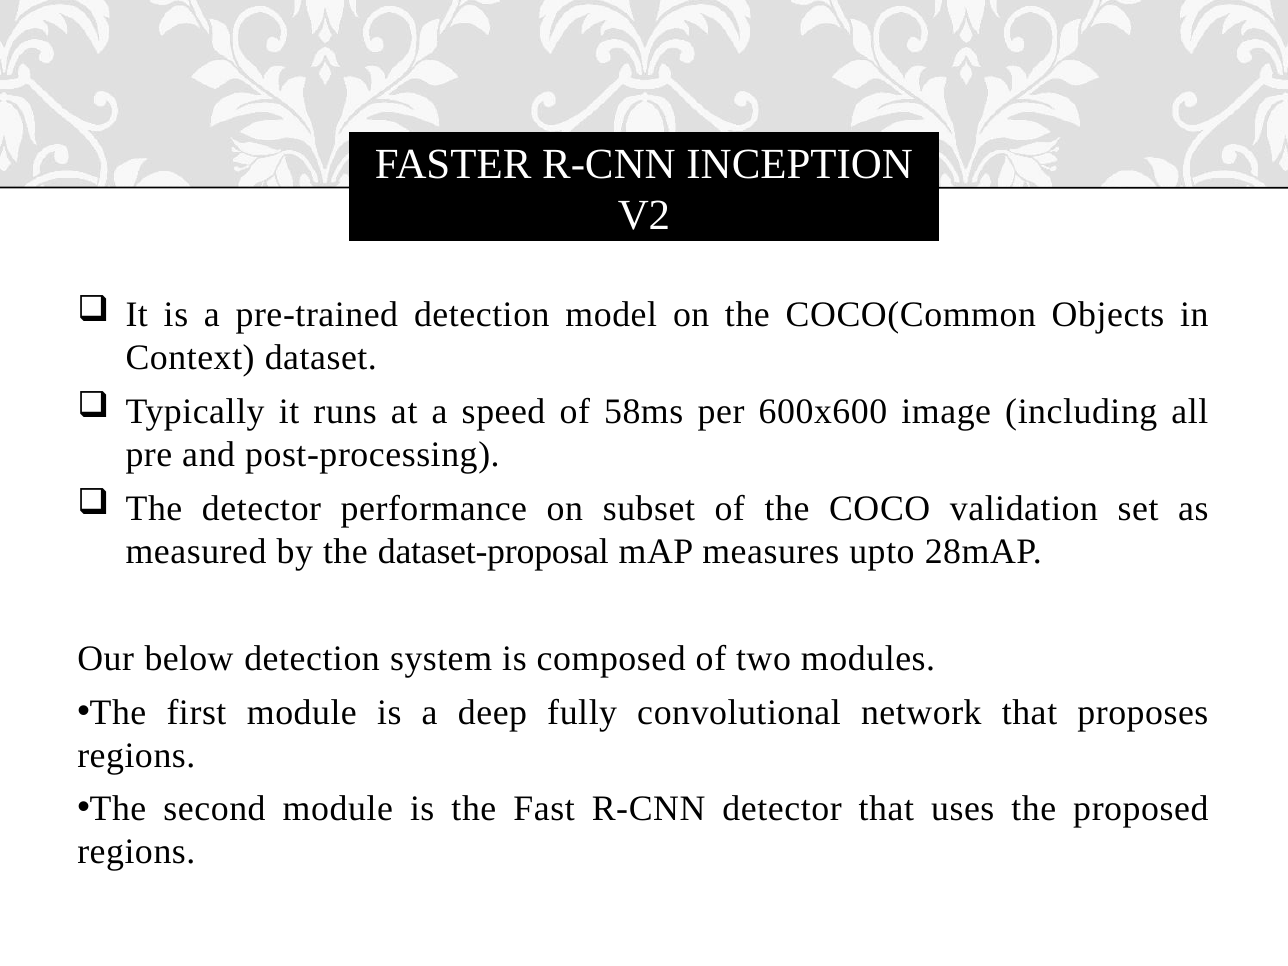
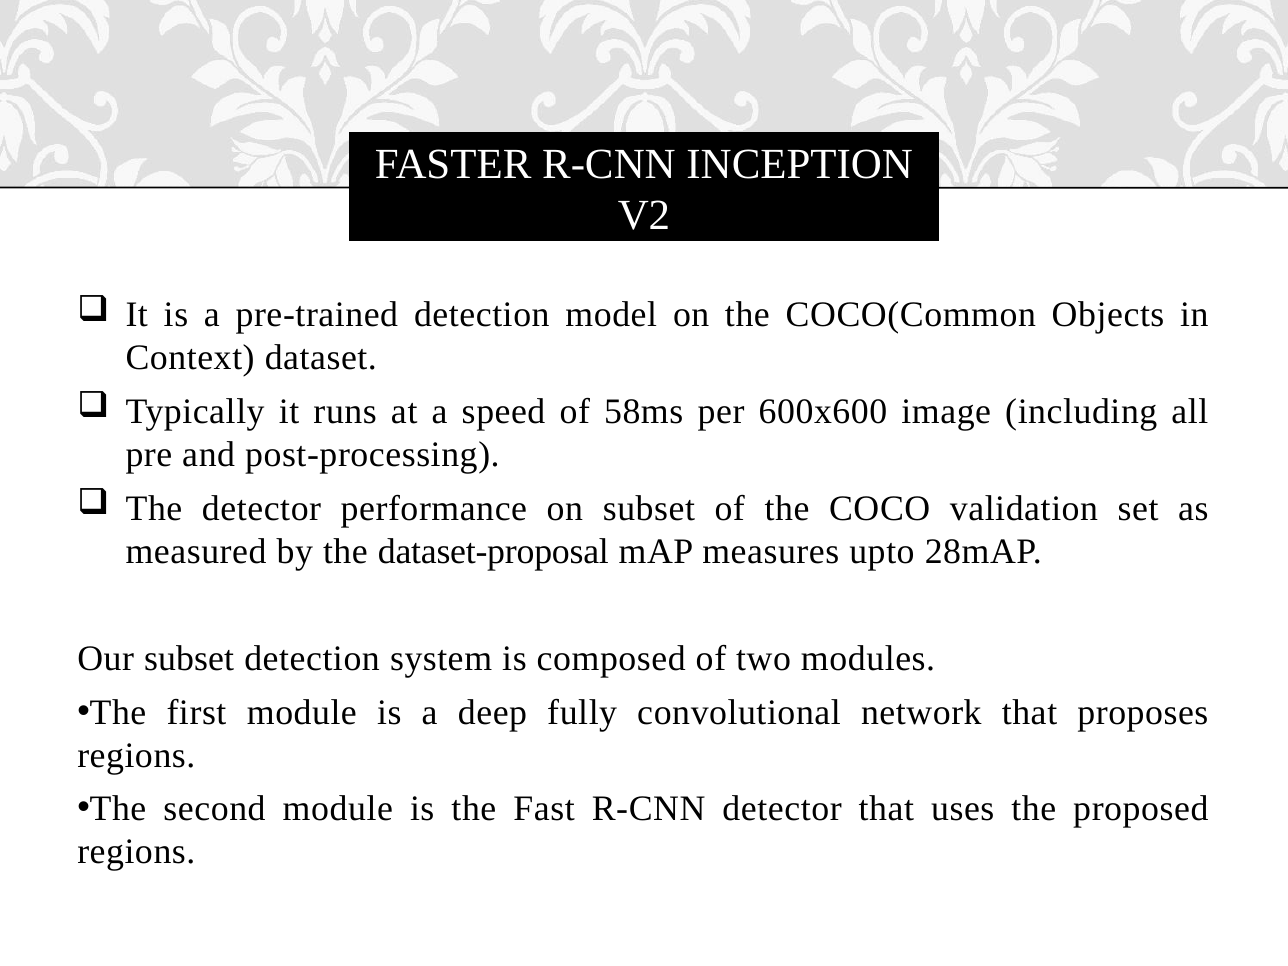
Our below: below -> subset (189, 659)
